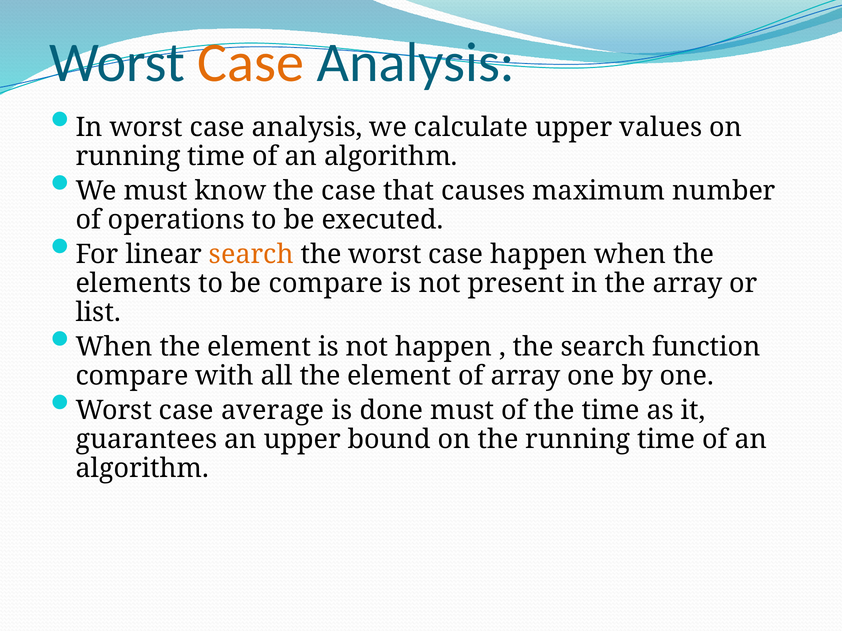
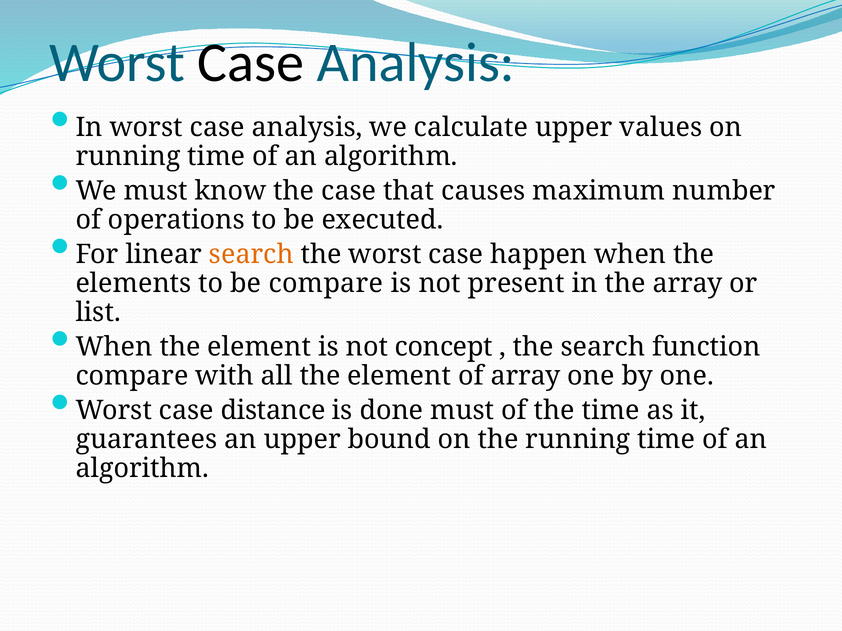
Case colour: orange -> black (251, 63)
not happen: happen -> concept (444, 347)
average: average -> distance (273, 411)
